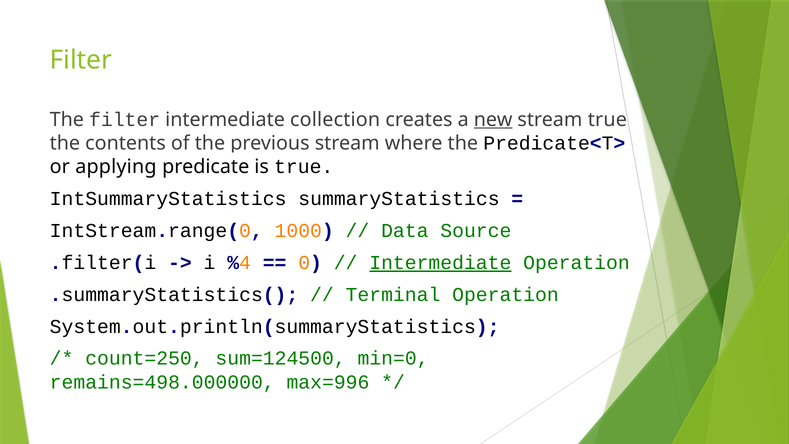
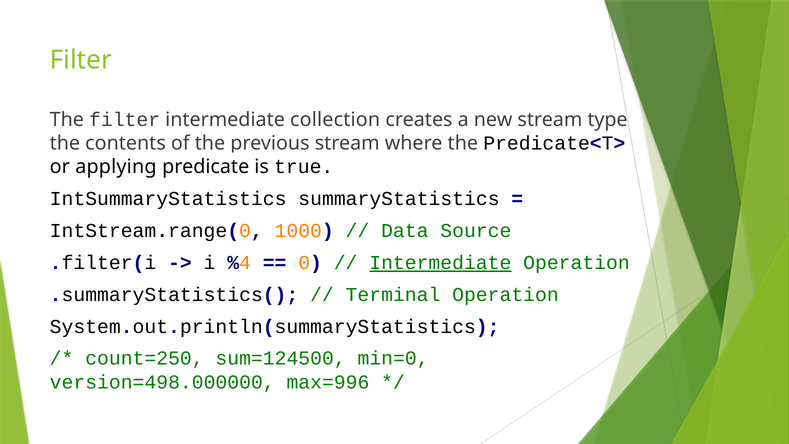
new underline: present -> none (493, 120)
stream true: true -> type (608, 120)
remains=498.000000: remains=498.000000 -> version=498.000000 (162, 382)
